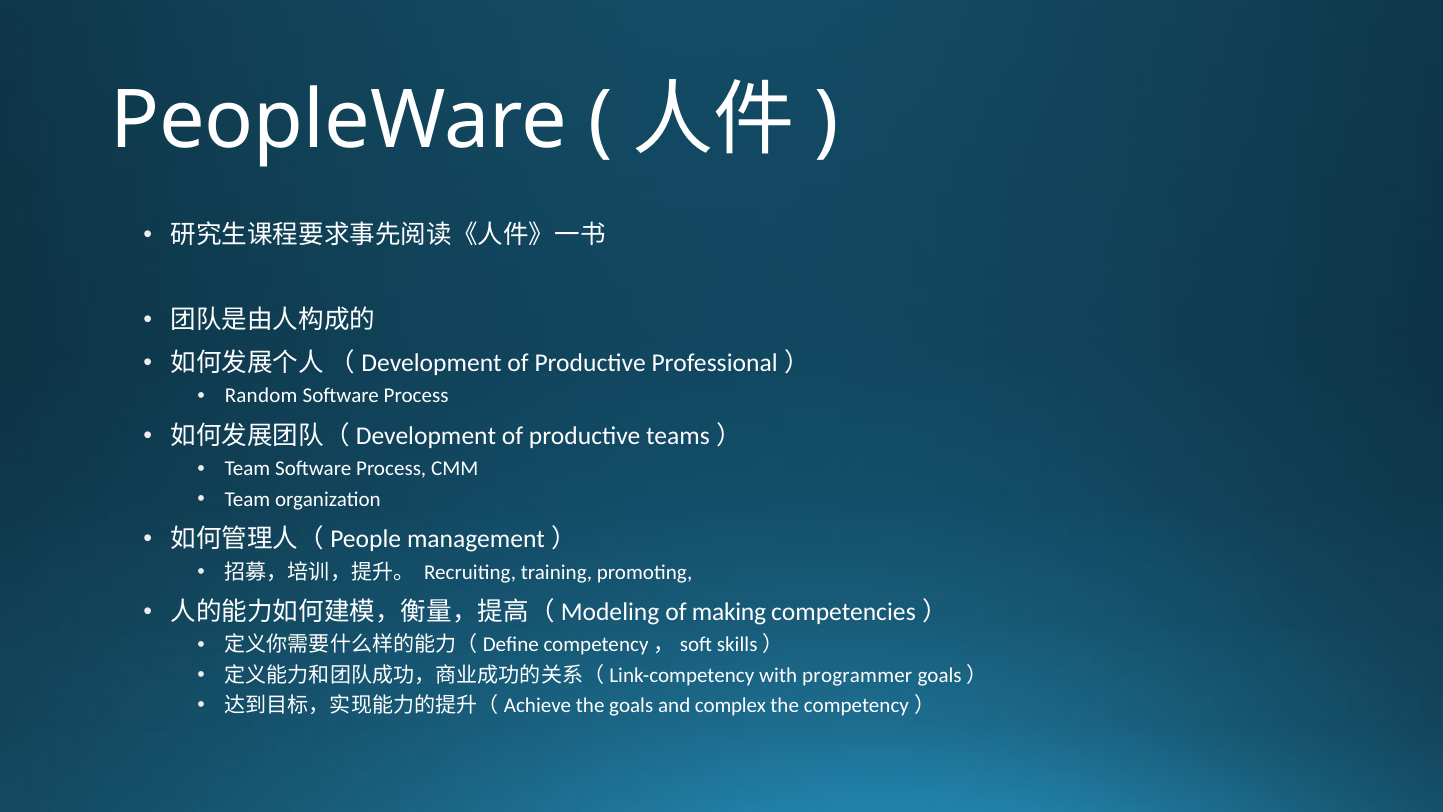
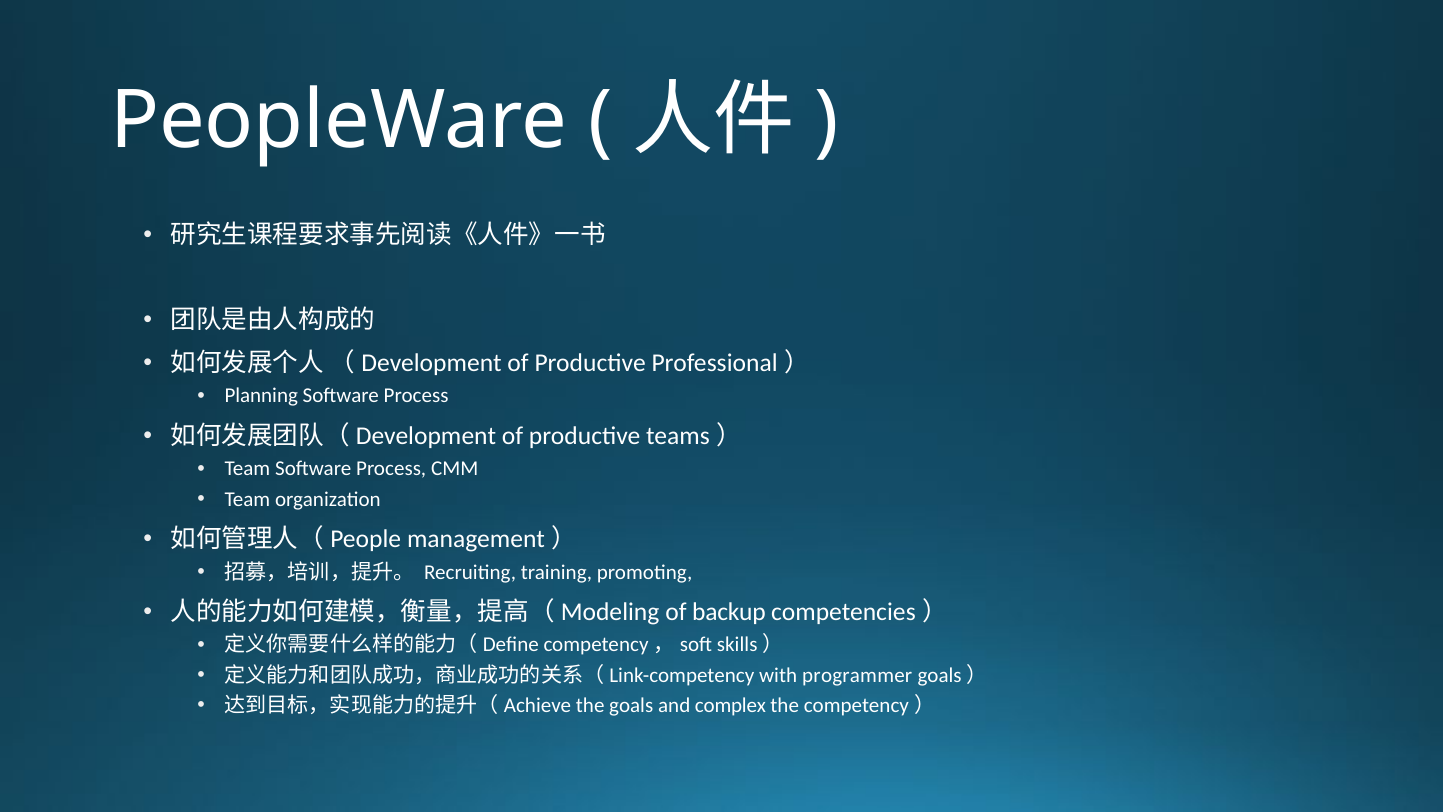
Random: Random -> Planning (261, 396)
making: making -> backup (729, 612)
